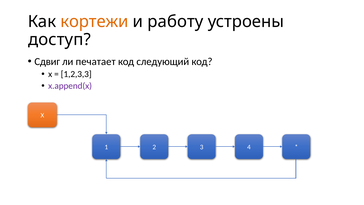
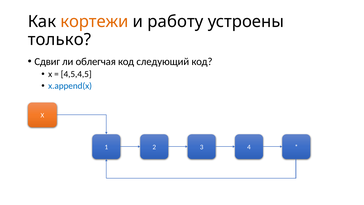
доступ: доступ -> только (59, 40)
печатает: печатает -> облегчая (96, 62)
1,2,3,3: 1,2,3,3 -> 4,5,4,5 (76, 74)
x.append(x colour: purple -> blue (70, 86)
